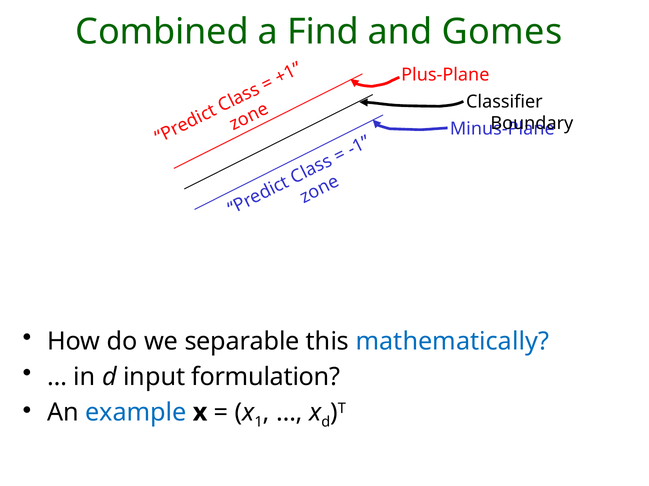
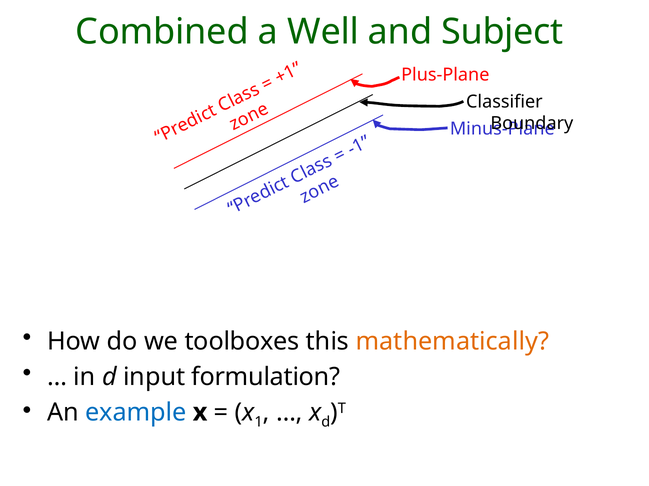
Find: Find -> Well (323, 32)
Gomes: Gomes -> Subject (502, 32)
separable: separable -> toolboxes (242, 342)
mathematically colour: blue -> orange (452, 342)
